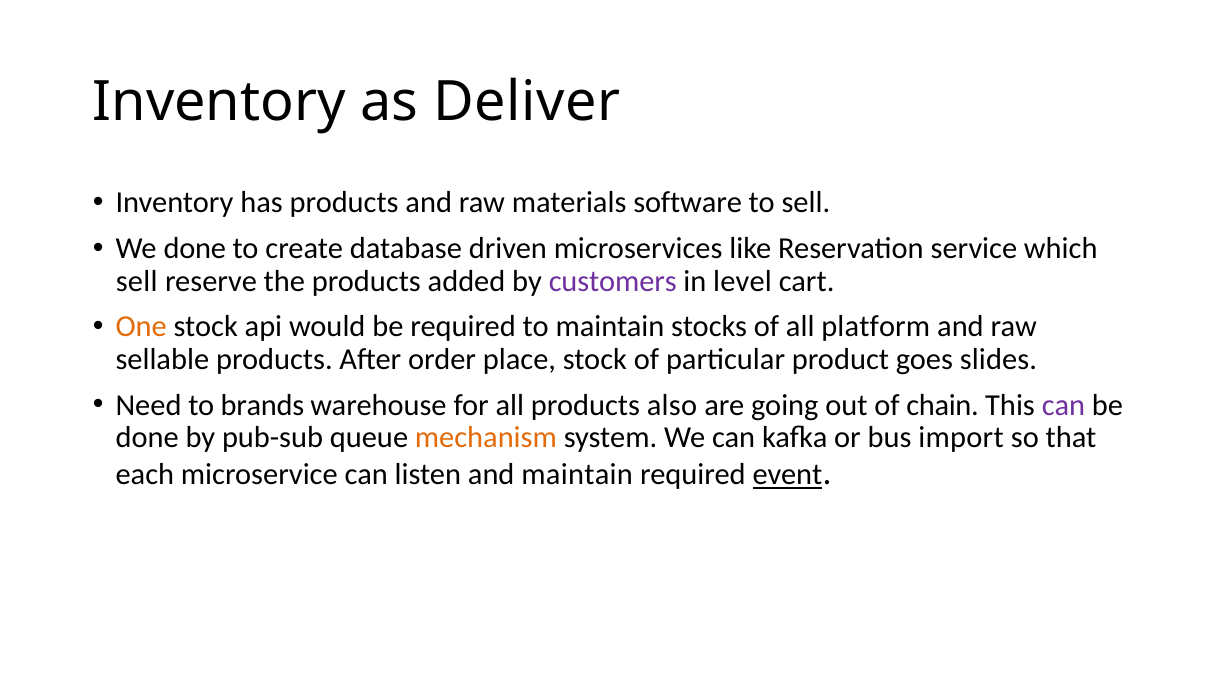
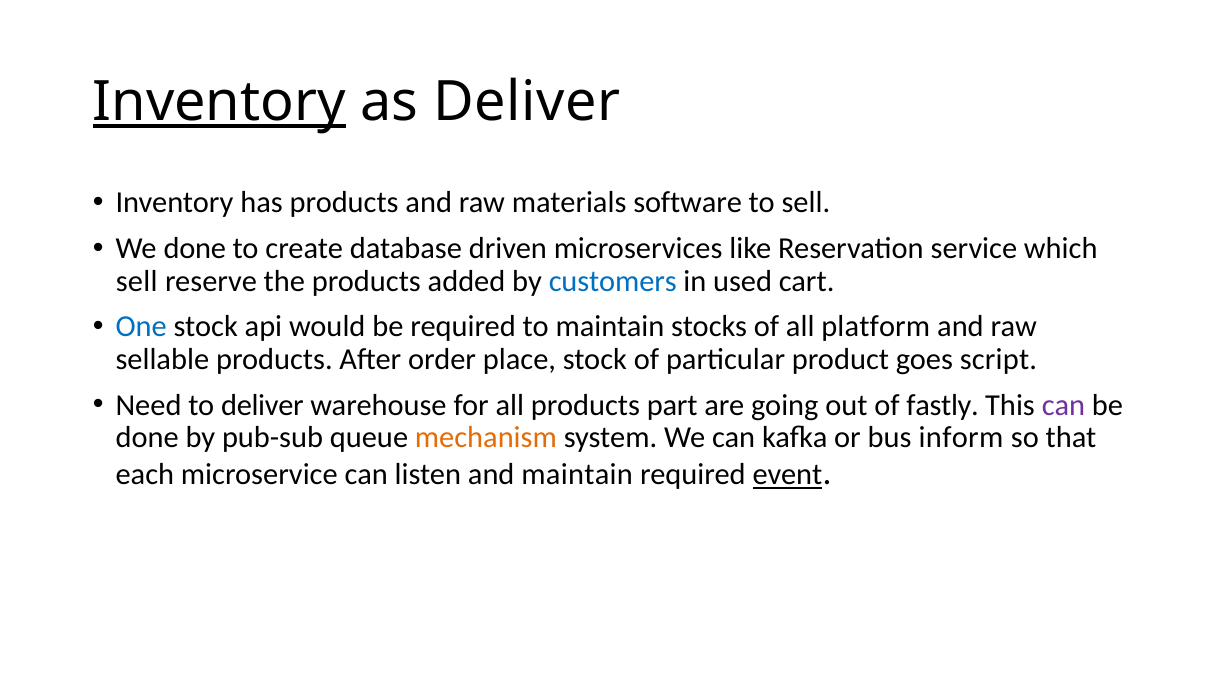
Inventory underline: none -> present (219, 102)
customers colour: purple -> blue (613, 281)
level: level -> used (743, 281)
One colour: orange -> blue (141, 327)
slides: slides -> script (998, 360)
to brands: brands -> deliver (262, 405)
also: also -> part (672, 405)
chain: chain -> fastly (943, 405)
import: import -> inform (961, 438)
